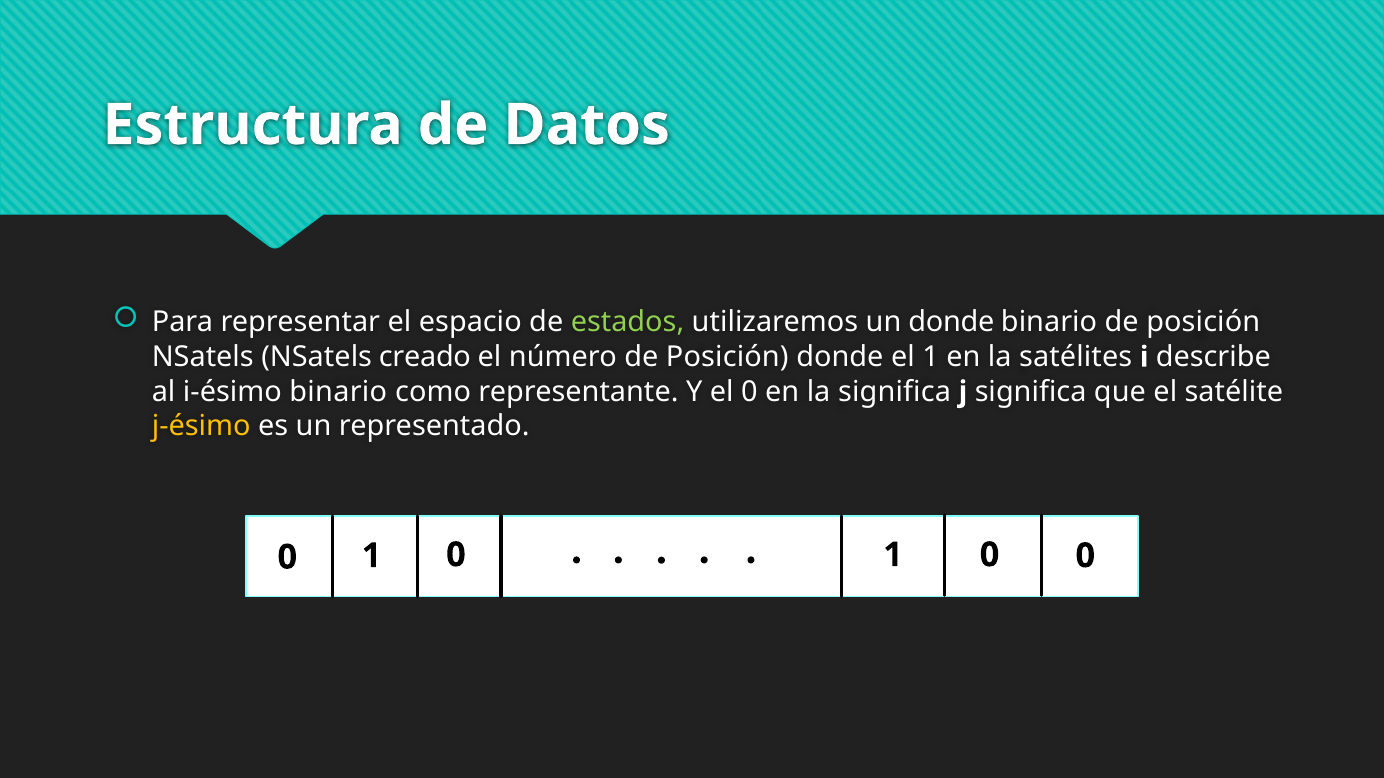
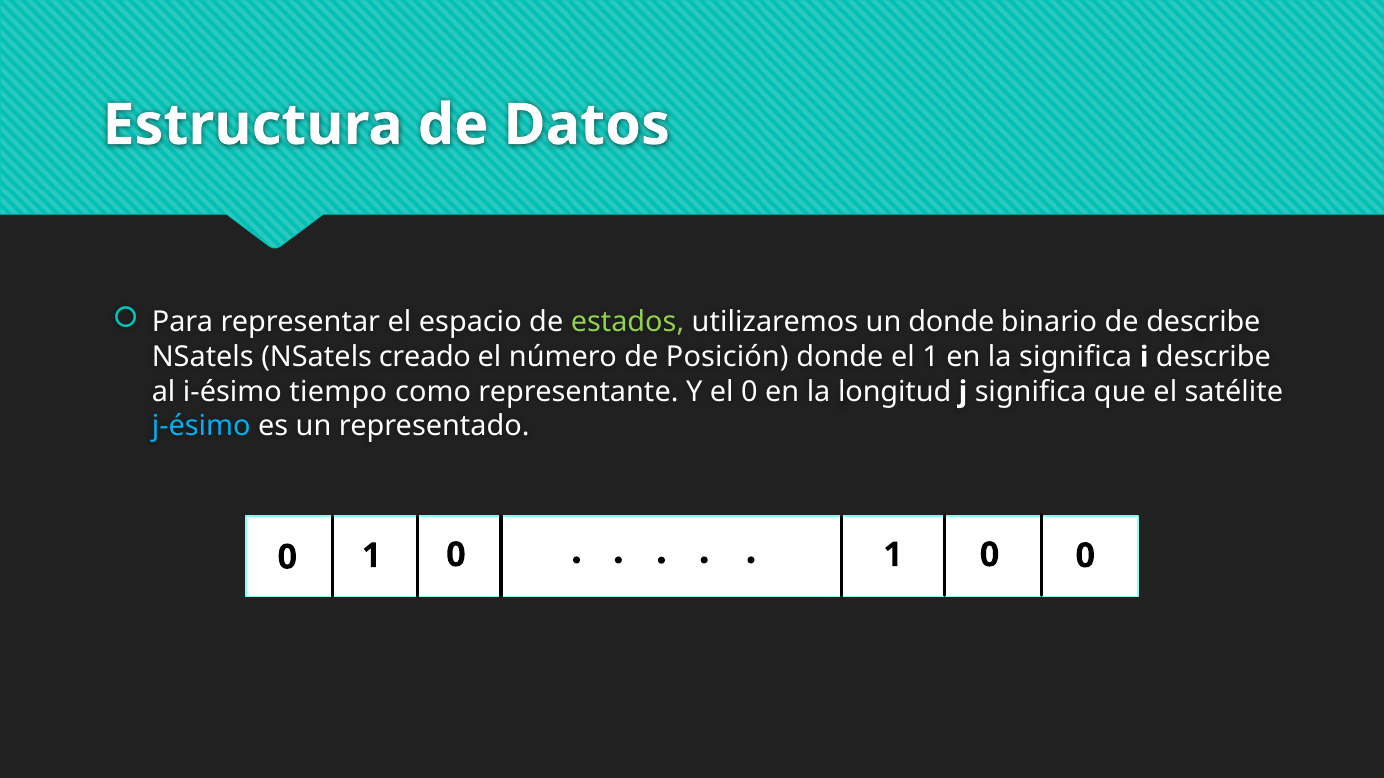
binario de posición: posición -> describe (1203, 323)
la satélites: satélites -> significa (1076, 357)
i-ésimo binario: binario -> tiempo (338, 392)
la significa: significa -> longitud (895, 392)
j-ésimo colour: yellow -> light blue (201, 427)
